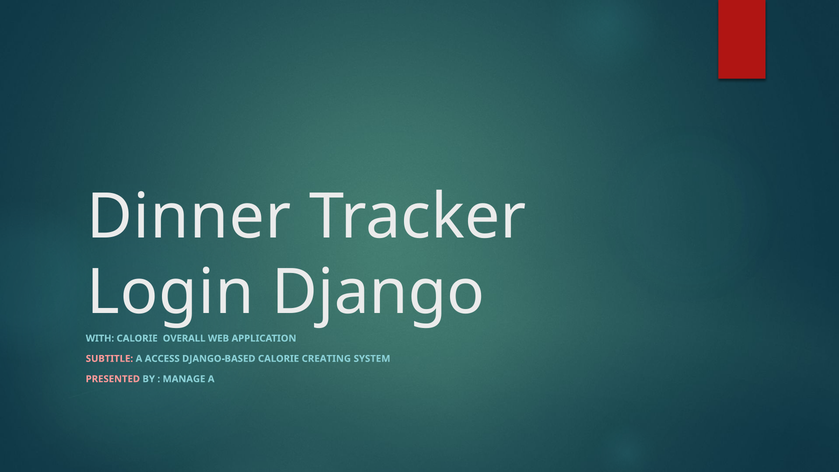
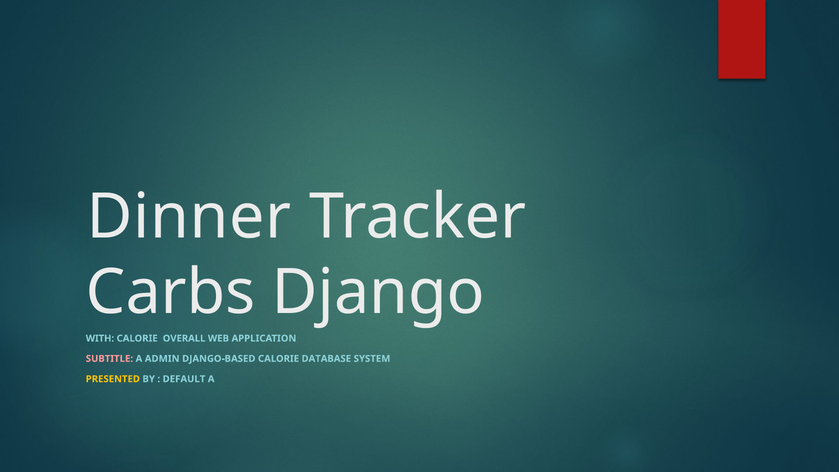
Login: Login -> Carbs (171, 292)
ACCESS: ACCESS -> ADMIN (162, 359)
CREATING: CREATING -> DATABASE (326, 359)
PRESENTED colour: pink -> yellow (113, 379)
MANAGE: MANAGE -> DEFAULT (184, 379)
